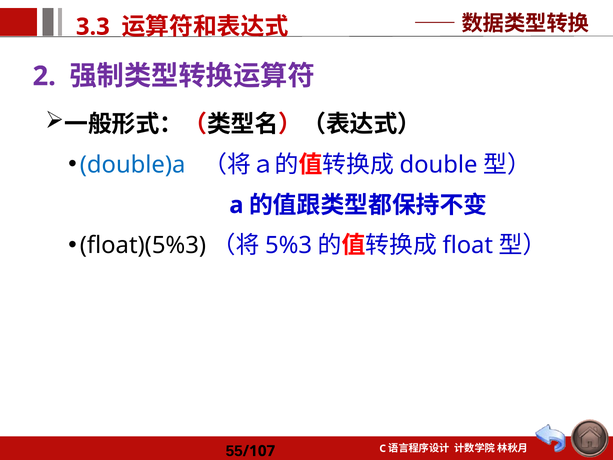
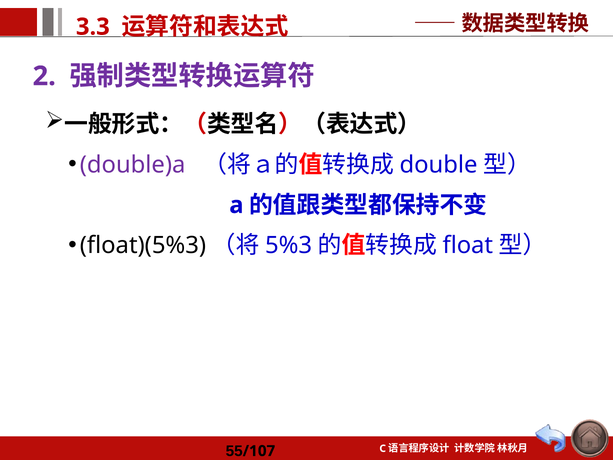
double)a colour: blue -> purple (133, 165)
